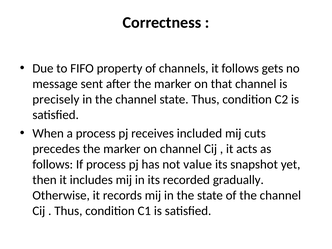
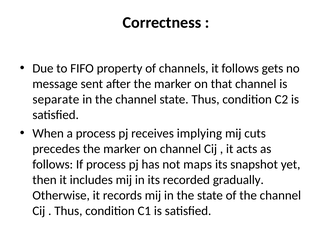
precisely: precisely -> separate (56, 99)
included: included -> implying (199, 133)
value: value -> maps (198, 164)
